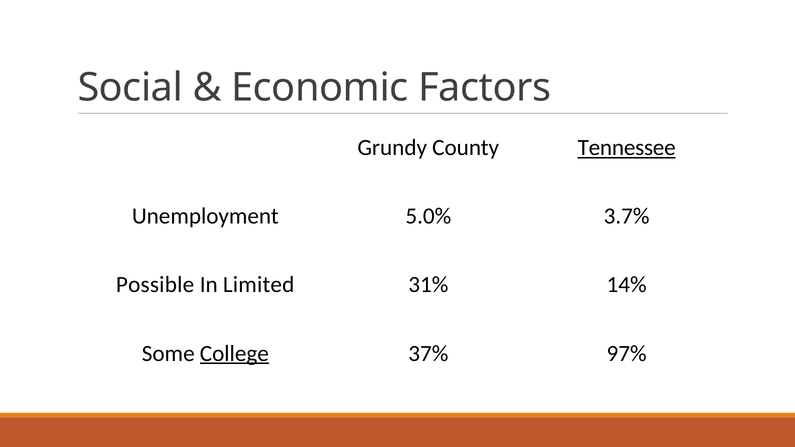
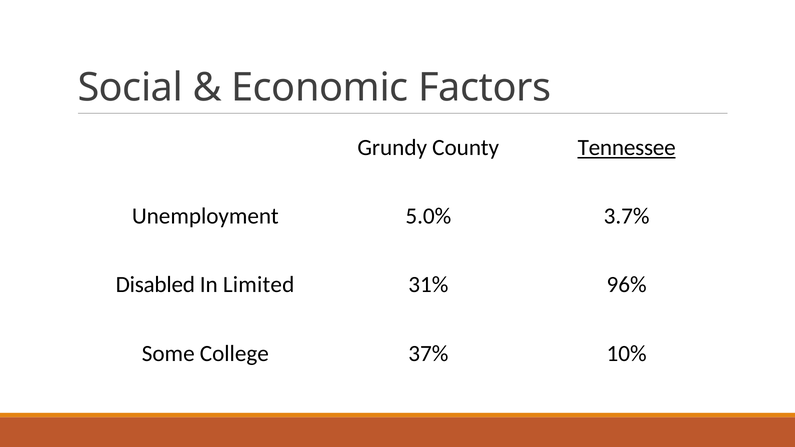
Possible: Possible -> Disabled (155, 285)
14%: 14% -> 96% (627, 285)
College underline: present -> none (234, 353)
97%: 97% -> 10% (627, 353)
